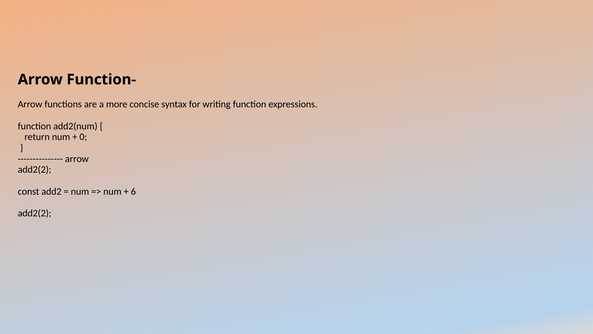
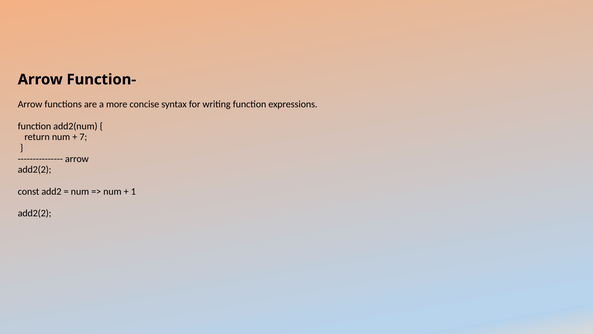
0: 0 -> 7 (83, 137)
6: 6 -> 1 (133, 191)
